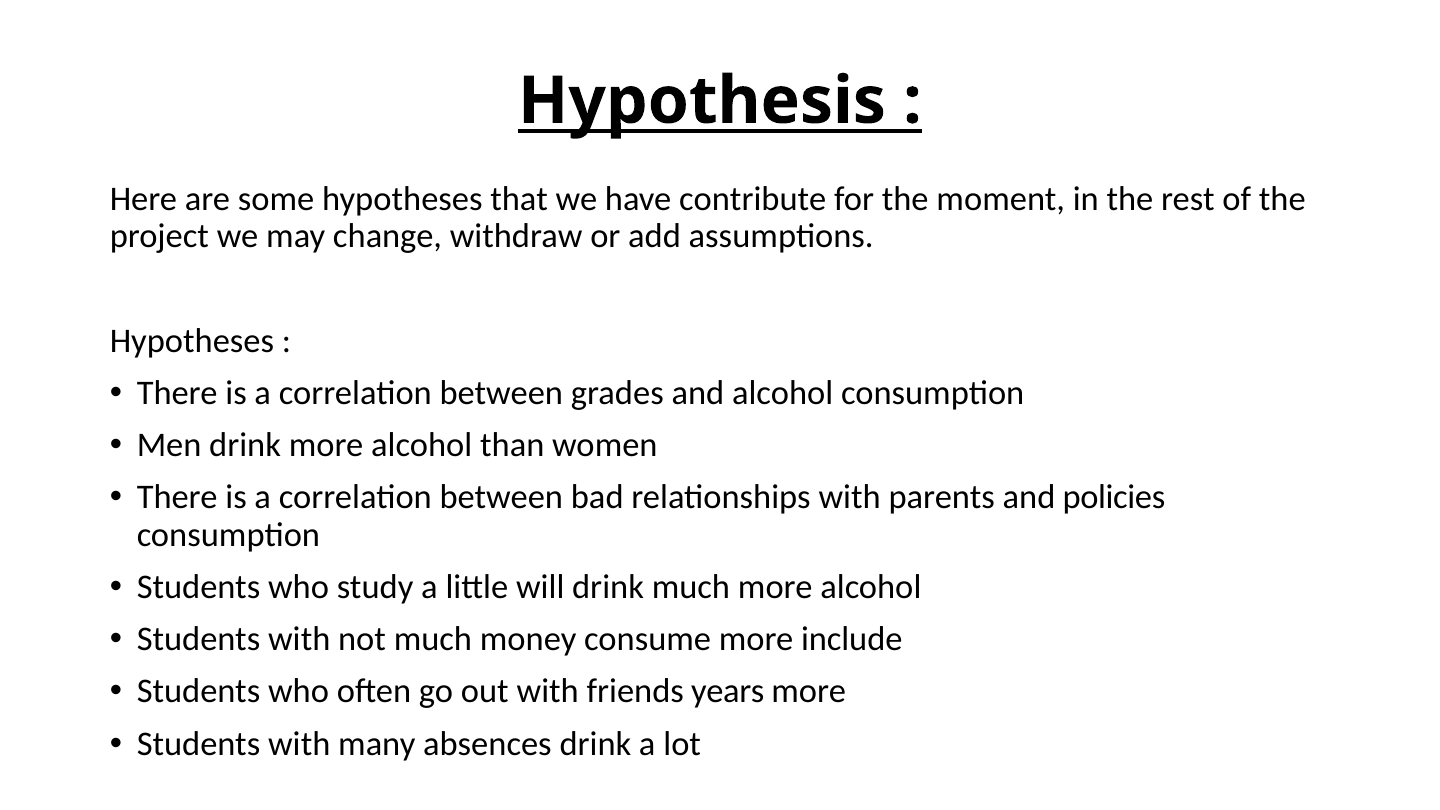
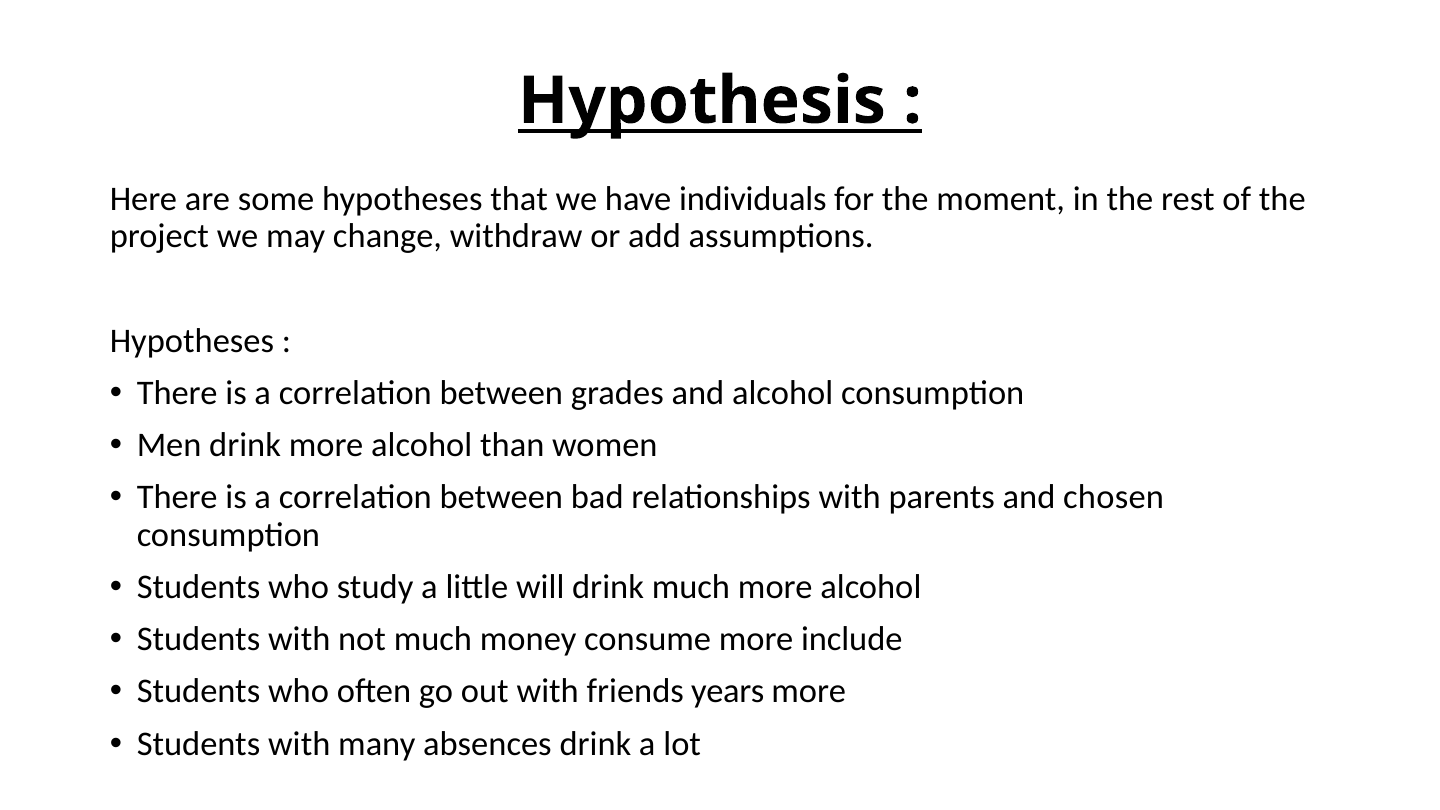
contribute: contribute -> individuals (753, 199)
policies: policies -> chosen (1114, 498)
